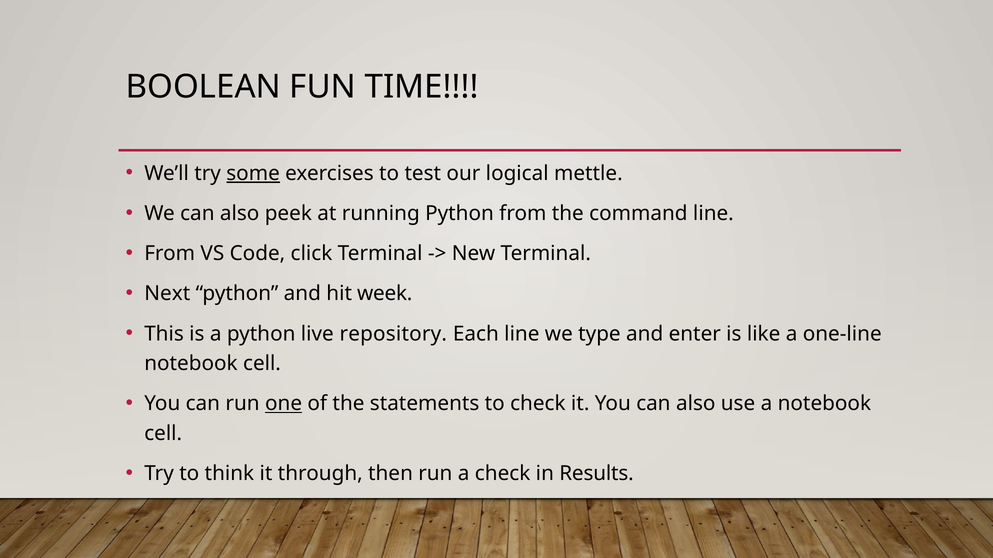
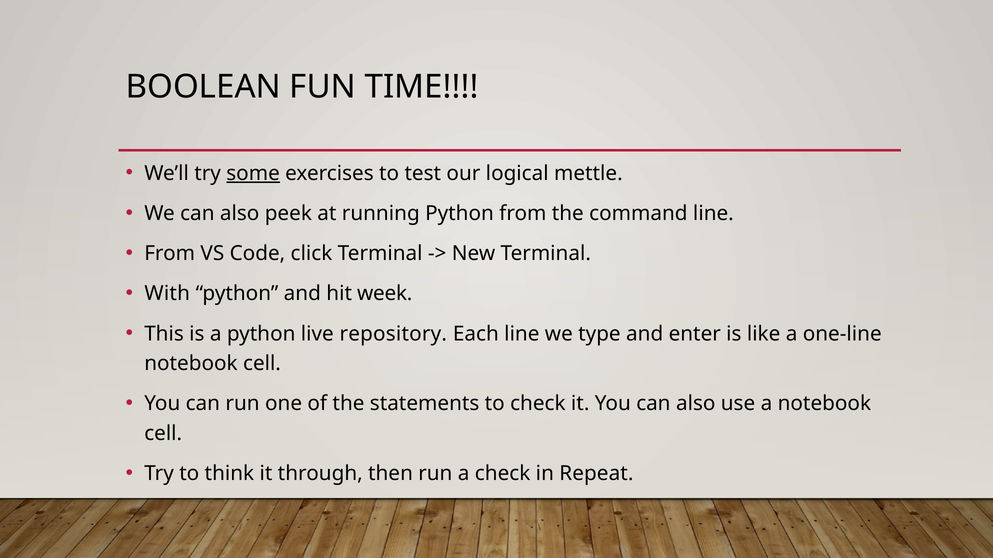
Next: Next -> With (167, 294)
one underline: present -> none (284, 404)
Results: Results -> Repeat (596, 474)
